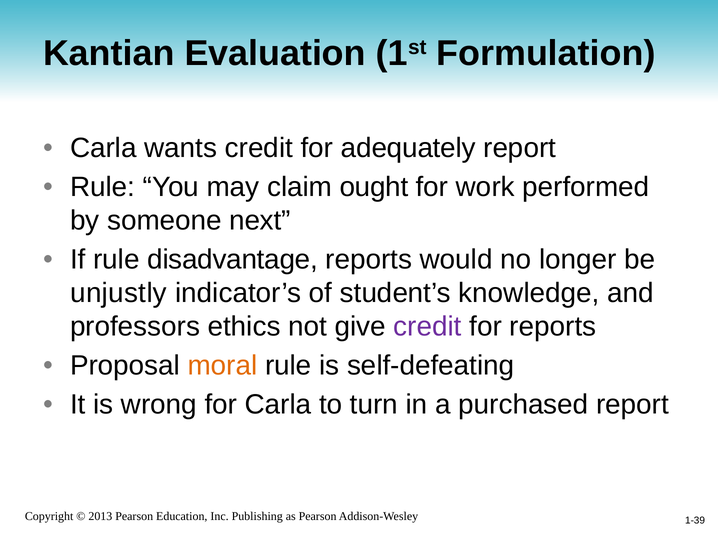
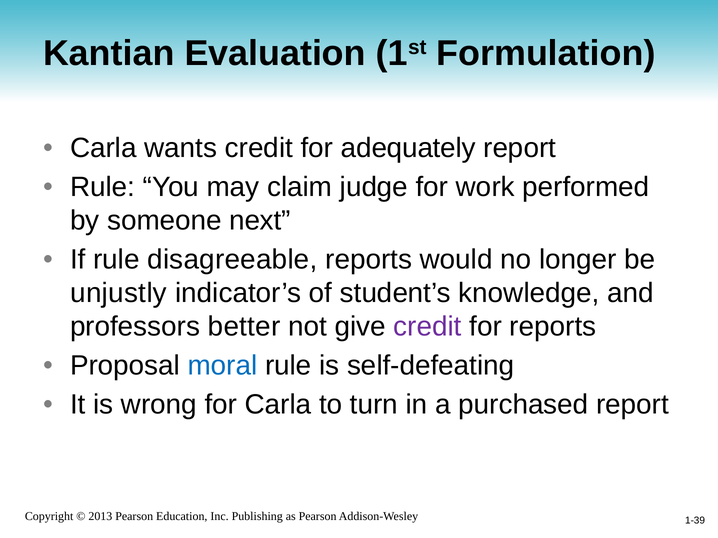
ought: ought -> judge (374, 187)
disadvantage: disadvantage -> disagreeable (232, 260)
ethics: ethics -> better (244, 327)
moral colour: orange -> blue (223, 366)
